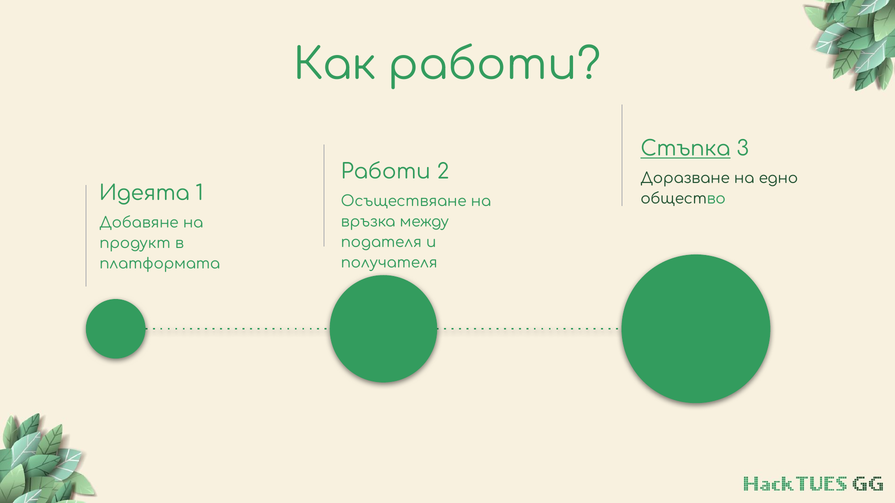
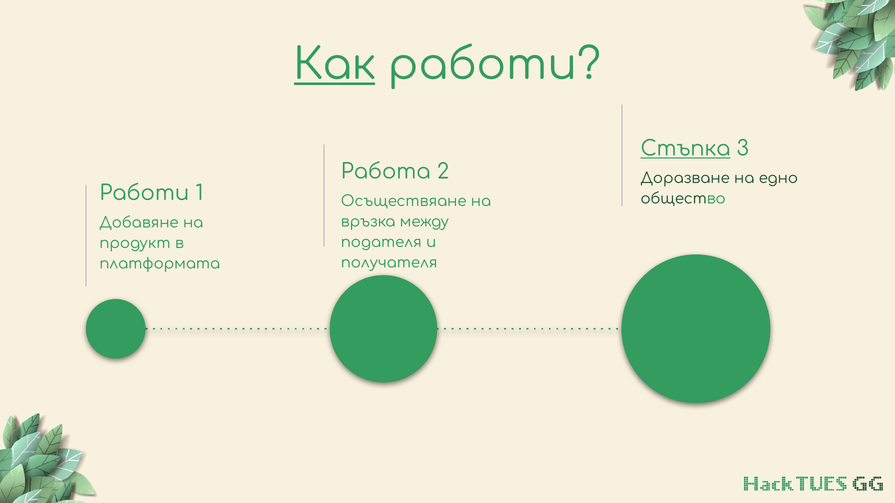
Как underline: none -> present (335, 65)
Работи: Работи -> Работа (386, 172)
Идеята: Идеята -> Работи (144, 194)
